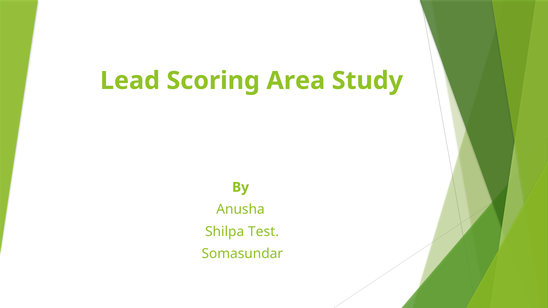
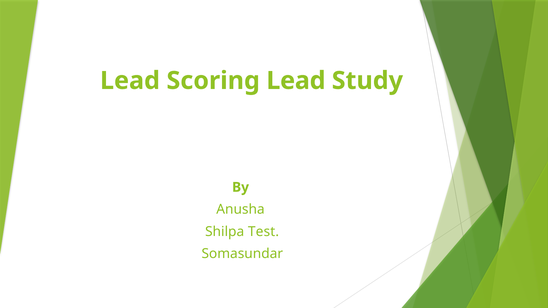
Scoring Area: Area -> Lead (296, 81)
